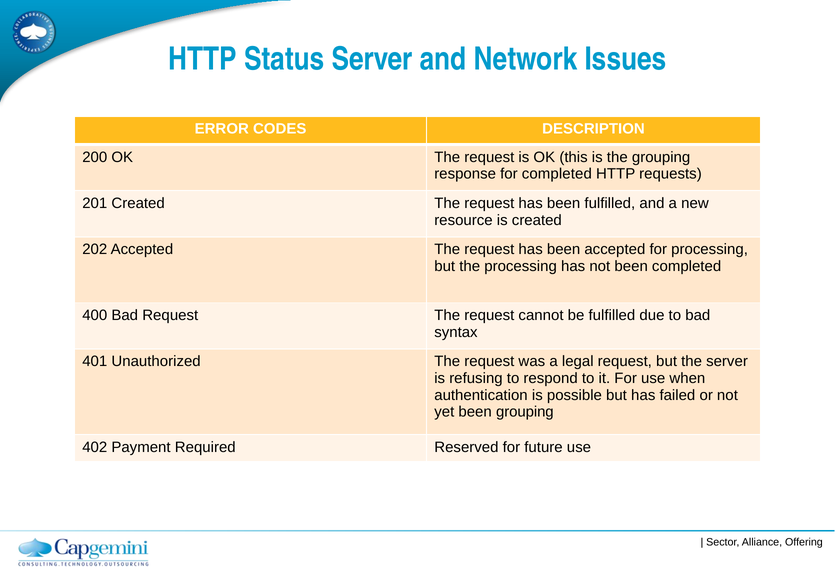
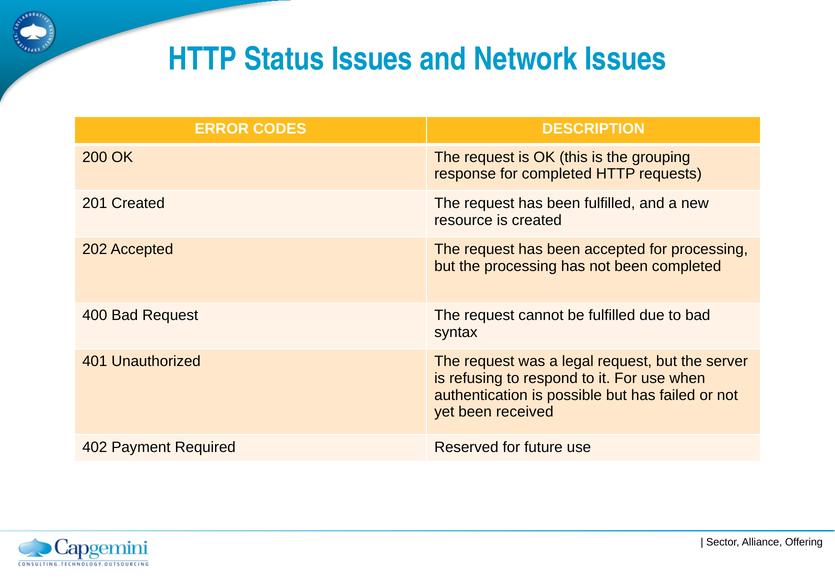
Status Server: Server -> Issues (372, 59)
been grouping: grouping -> received (525, 412)
